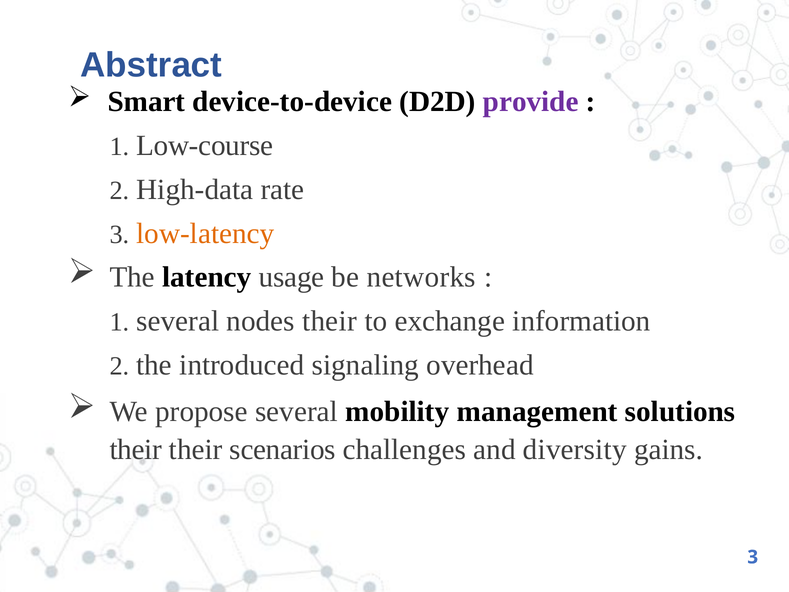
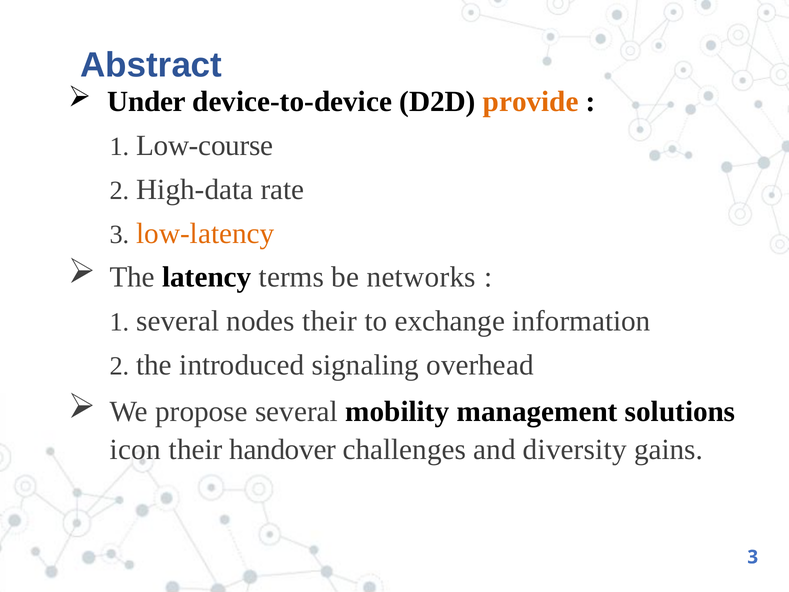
Smart: Smart -> Under (146, 102)
provide colour: purple -> orange (531, 102)
usage: usage -> terms (292, 277)
their: their -> icon (135, 450)
scenarios: scenarios -> handover (283, 450)
